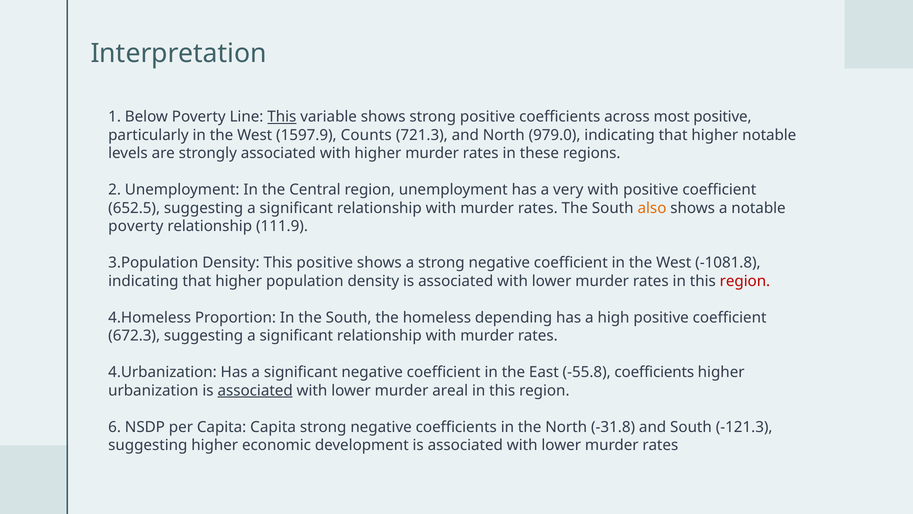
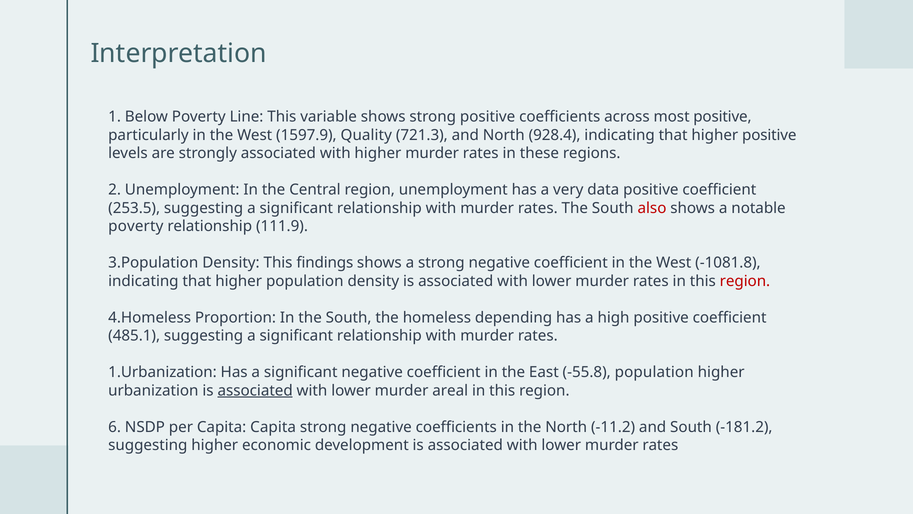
This underline: present -> none (282, 117)
Counts: Counts -> Quality (366, 135)
979.0: 979.0 -> 928.4 (555, 135)
higher notable: notable -> positive (769, 135)
very with: with -> data (603, 190)
652.5: 652.5 -> 253.5 (134, 208)
also colour: orange -> red (652, 208)
This positive: positive -> findings (325, 263)
672.3: 672.3 -> 485.1 (134, 335)
4.Urbanization: 4.Urbanization -> 1.Urbanization (163, 372)
-55.8 coefficients: coefficients -> population (654, 372)
-31.8: -31.8 -> -11.2 (613, 427)
-121.3: -121.3 -> -181.2 (744, 427)
